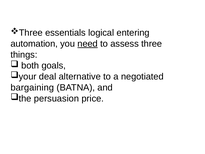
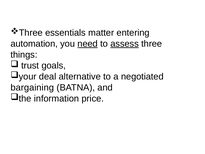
logical: logical -> matter (101, 33)
assess underline: none -> present (125, 44)
both: both -> trust (30, 66)
persuasion: persuasion -> information (56, 98)
